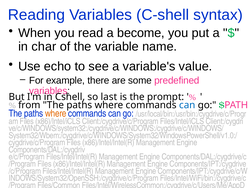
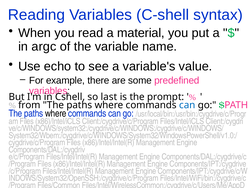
become: become -> material (141, 33)
char: char -> argc (44, 47)
where colour: orange -> black (56, 114)
